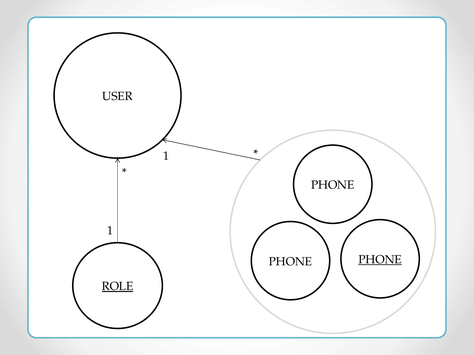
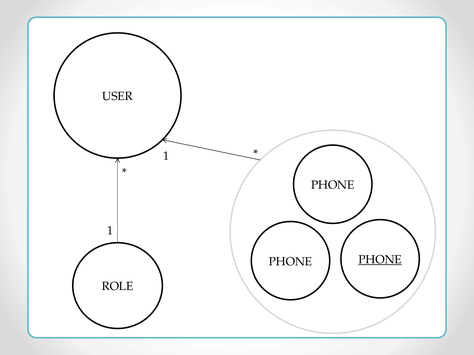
ROLE underline: present -> none (118, 287)
